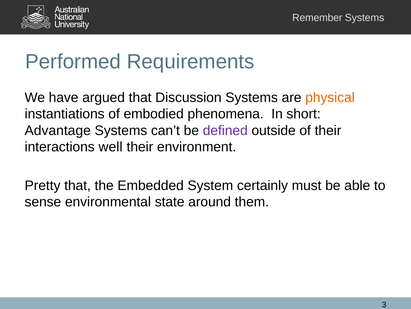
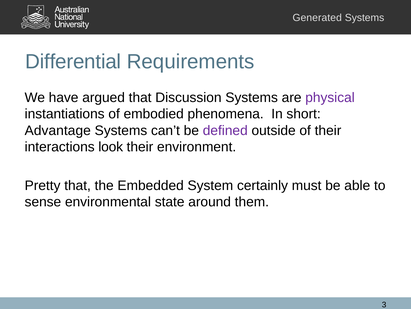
Remember: Remember -> Generated (317, 18)
Performed: Performed -> Differential (73, 62)
physical colour: orange -> purple (330, 97)
well: well -> look (111, 147)
